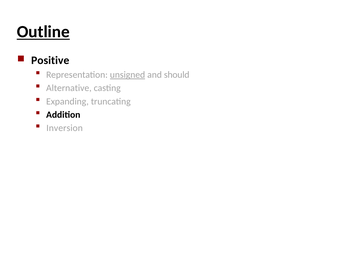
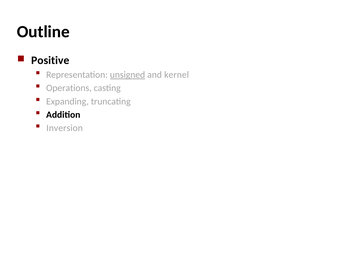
Outline underline: present -> none (43, 32)
should: should -> kernel (177, 75)
Alternative: Alternative -> Operations (69, 88)
